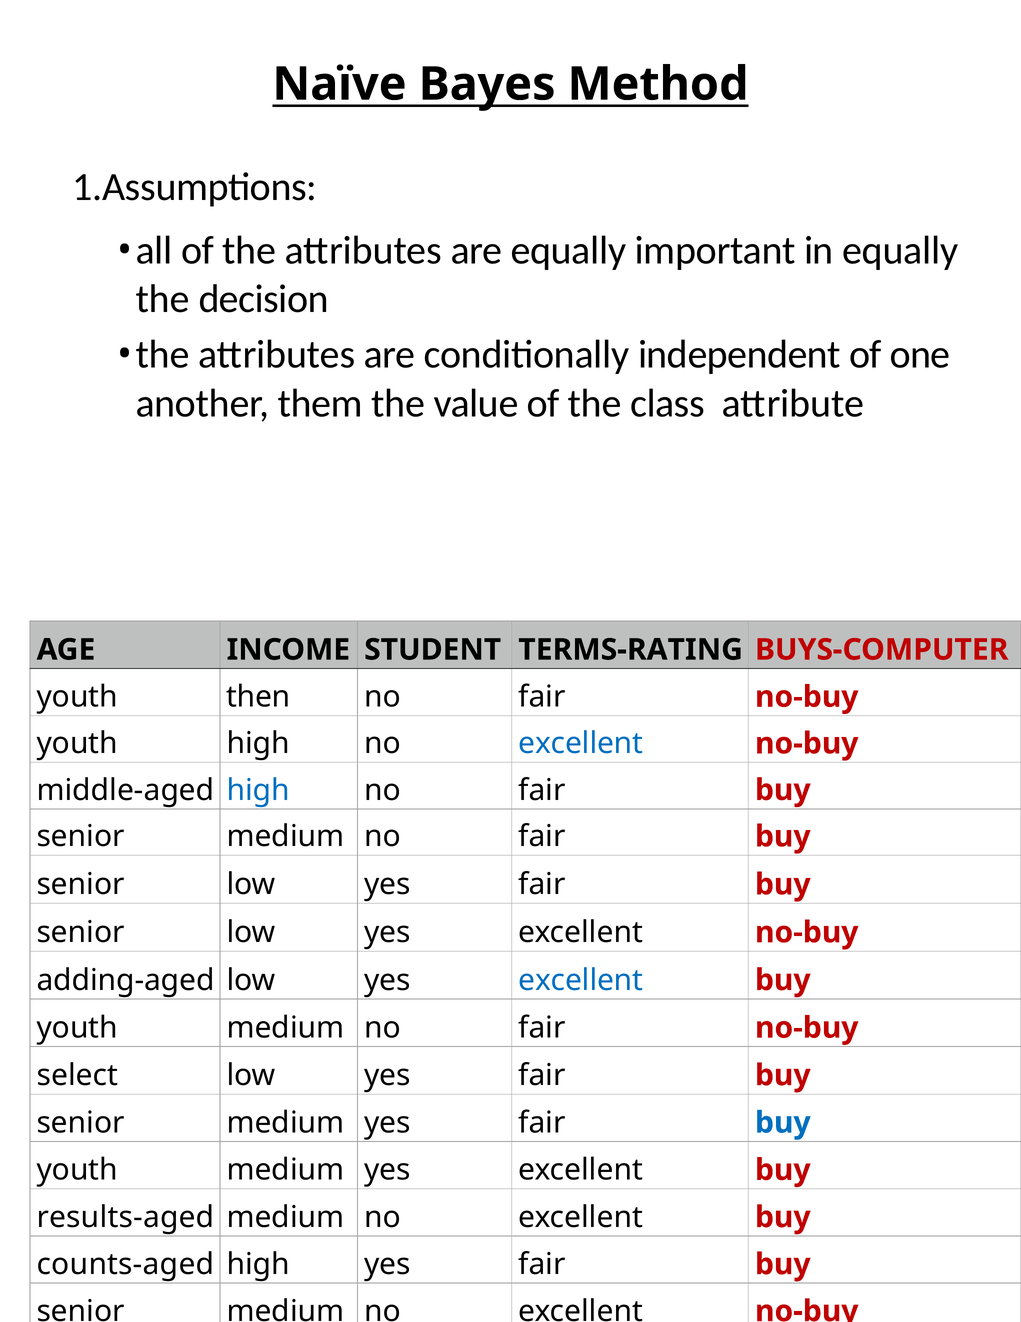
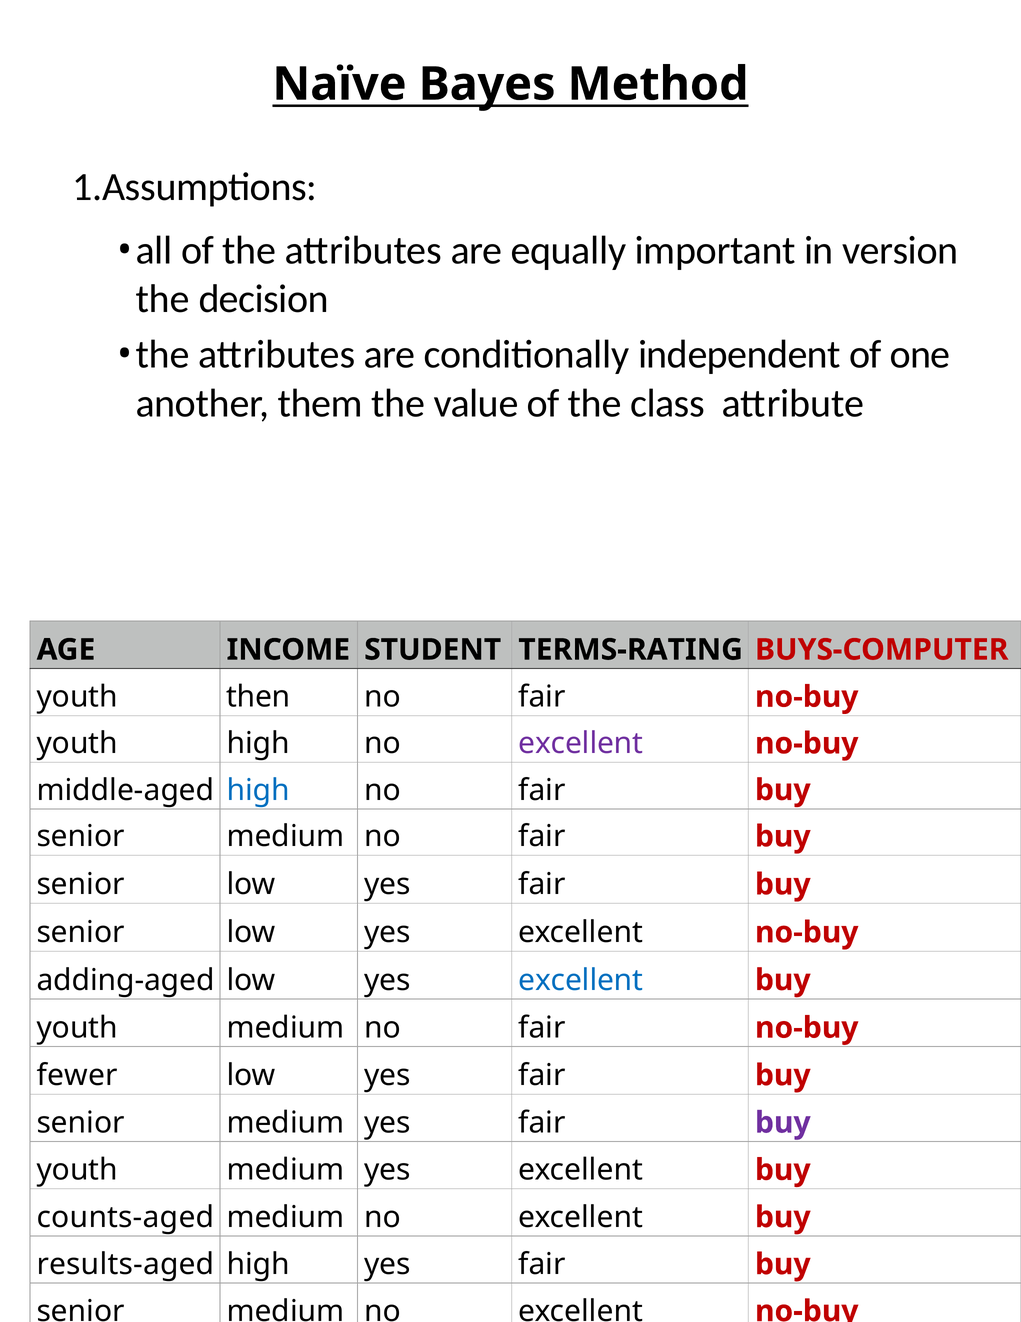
in equally: equally -> version (900, 251)
excellent colour: blue -> purple (581, 743)
select: select -> fewer (77, 1075)
buy colour: blue -> purple (783, 1122)
results-aged: results-aged -> counts-aged (125, 1217)
counts-aged: counts-aged -> results-aged (125, 1264)
